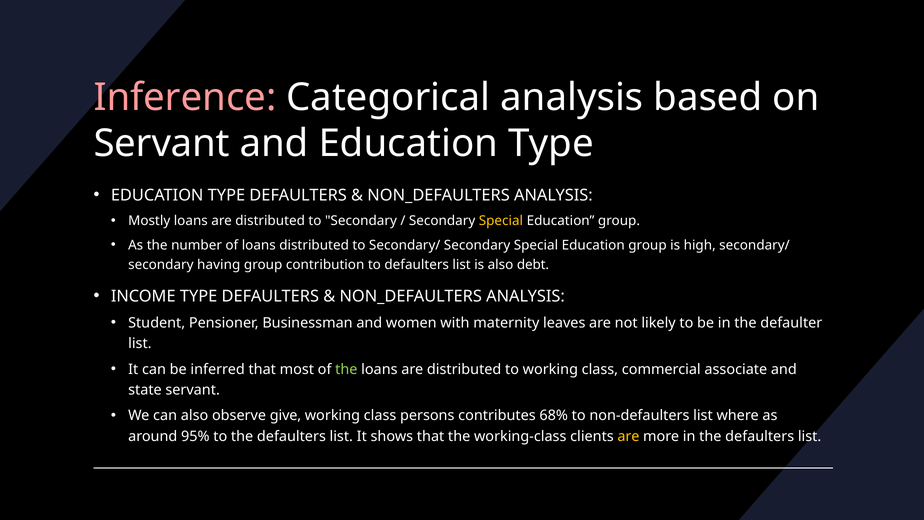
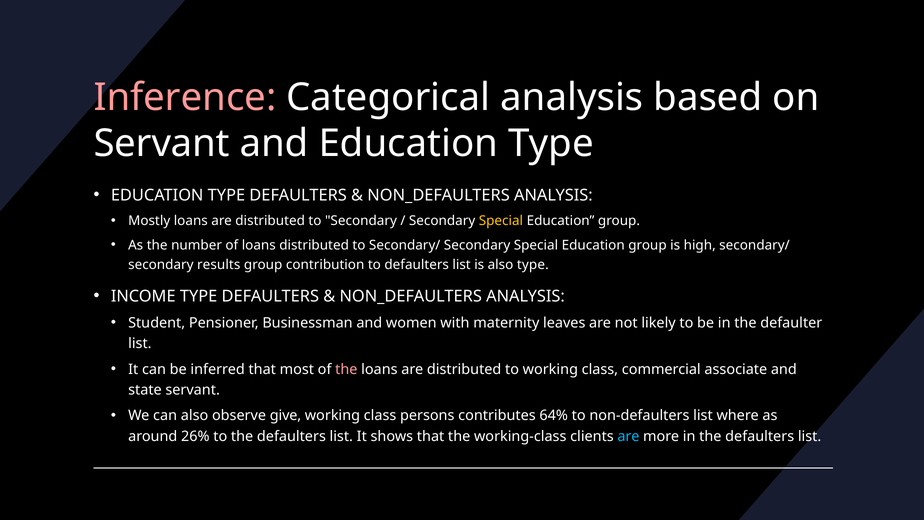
having: having -> results (219, 264)
also debt: debt -> type (533, 264)
the colour: light green -> pink (346, 369)
68%: 68% -> 64% (554, 415)
95%: 95% -> 26% (195, 436)
are colour: yellow -> light blue (628, 436)
